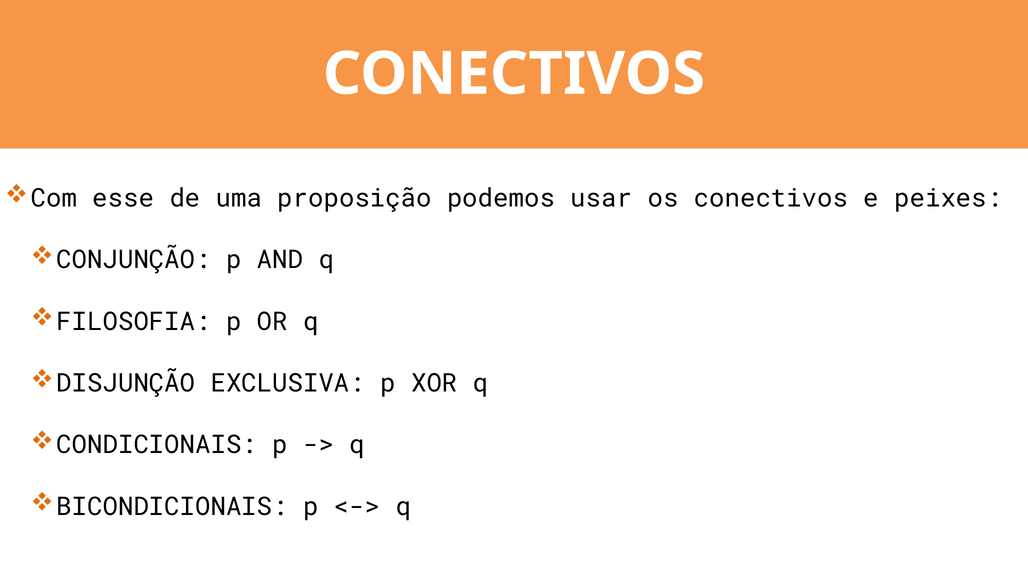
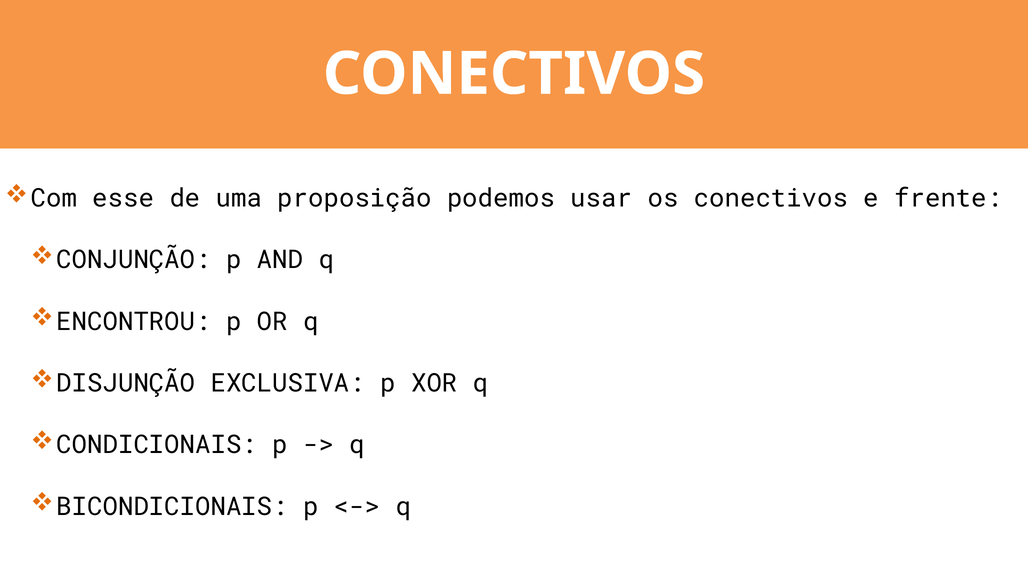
peixes: peixes -> frente (948, 198)
FILOSOFIA: FILOSOFIA -> ENCONTROU (134, 322)
